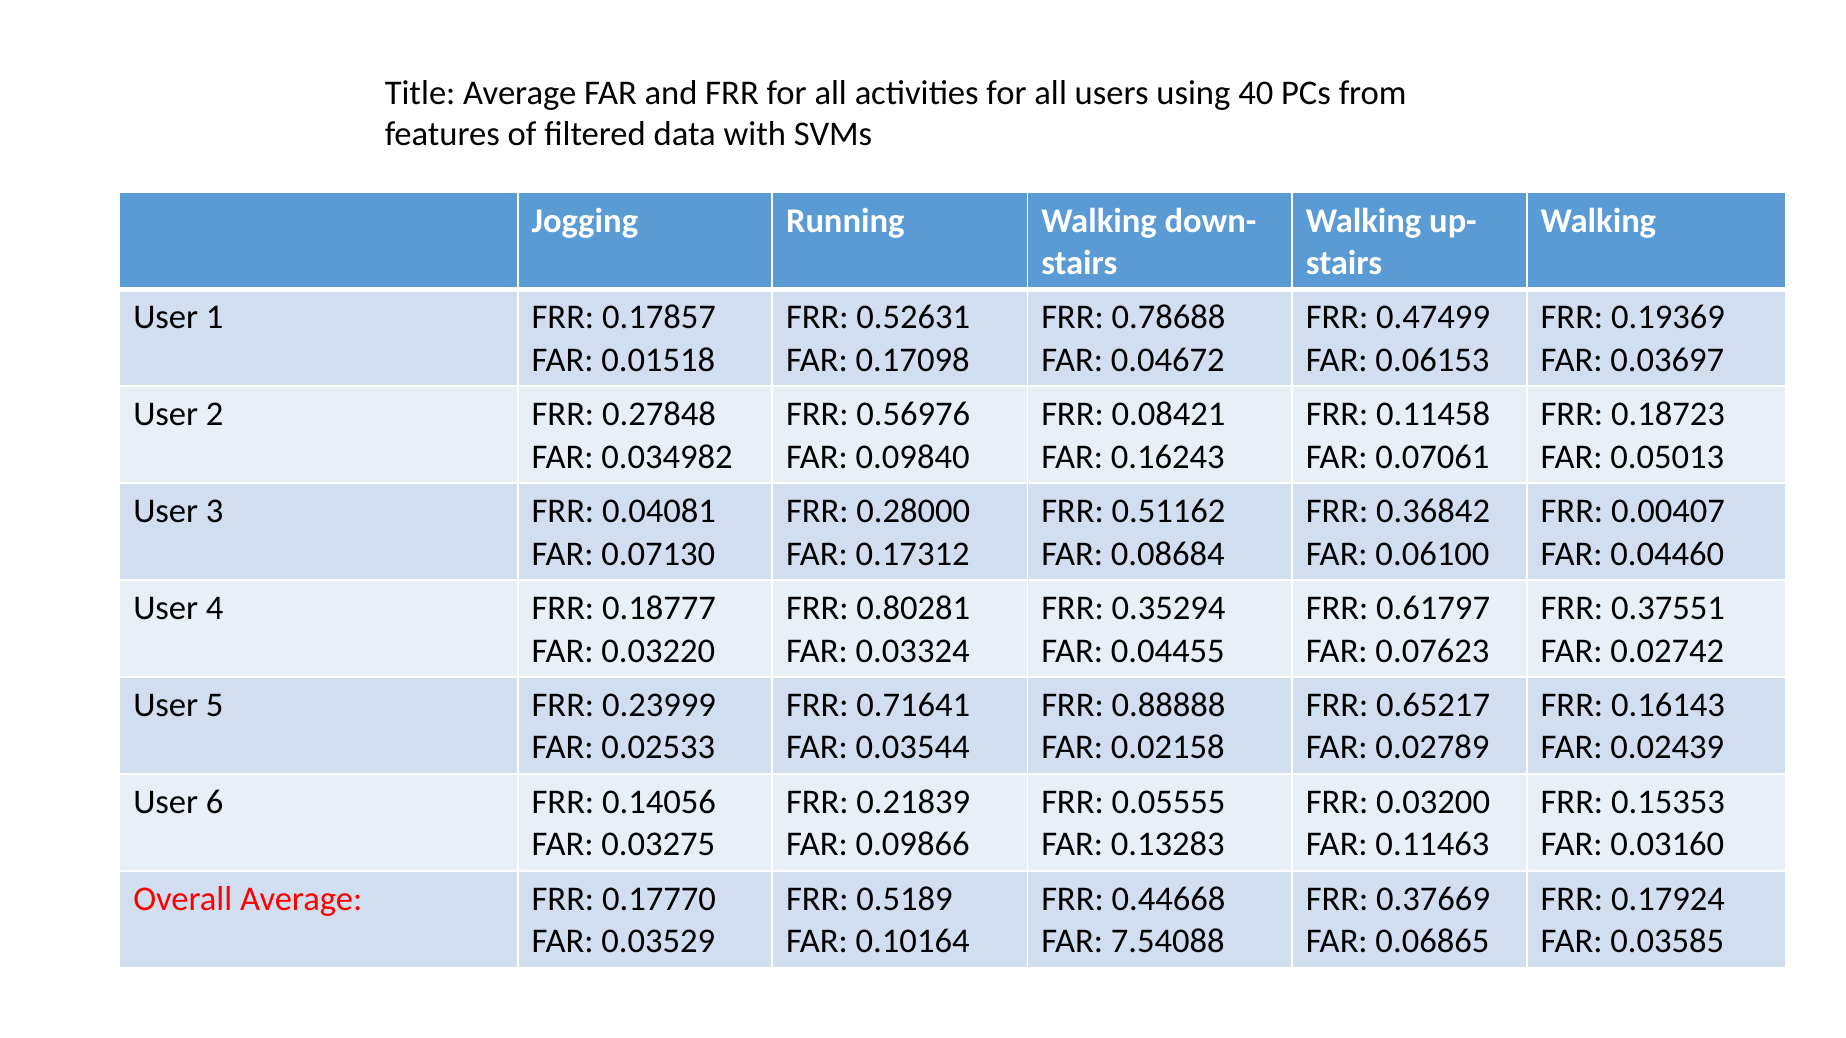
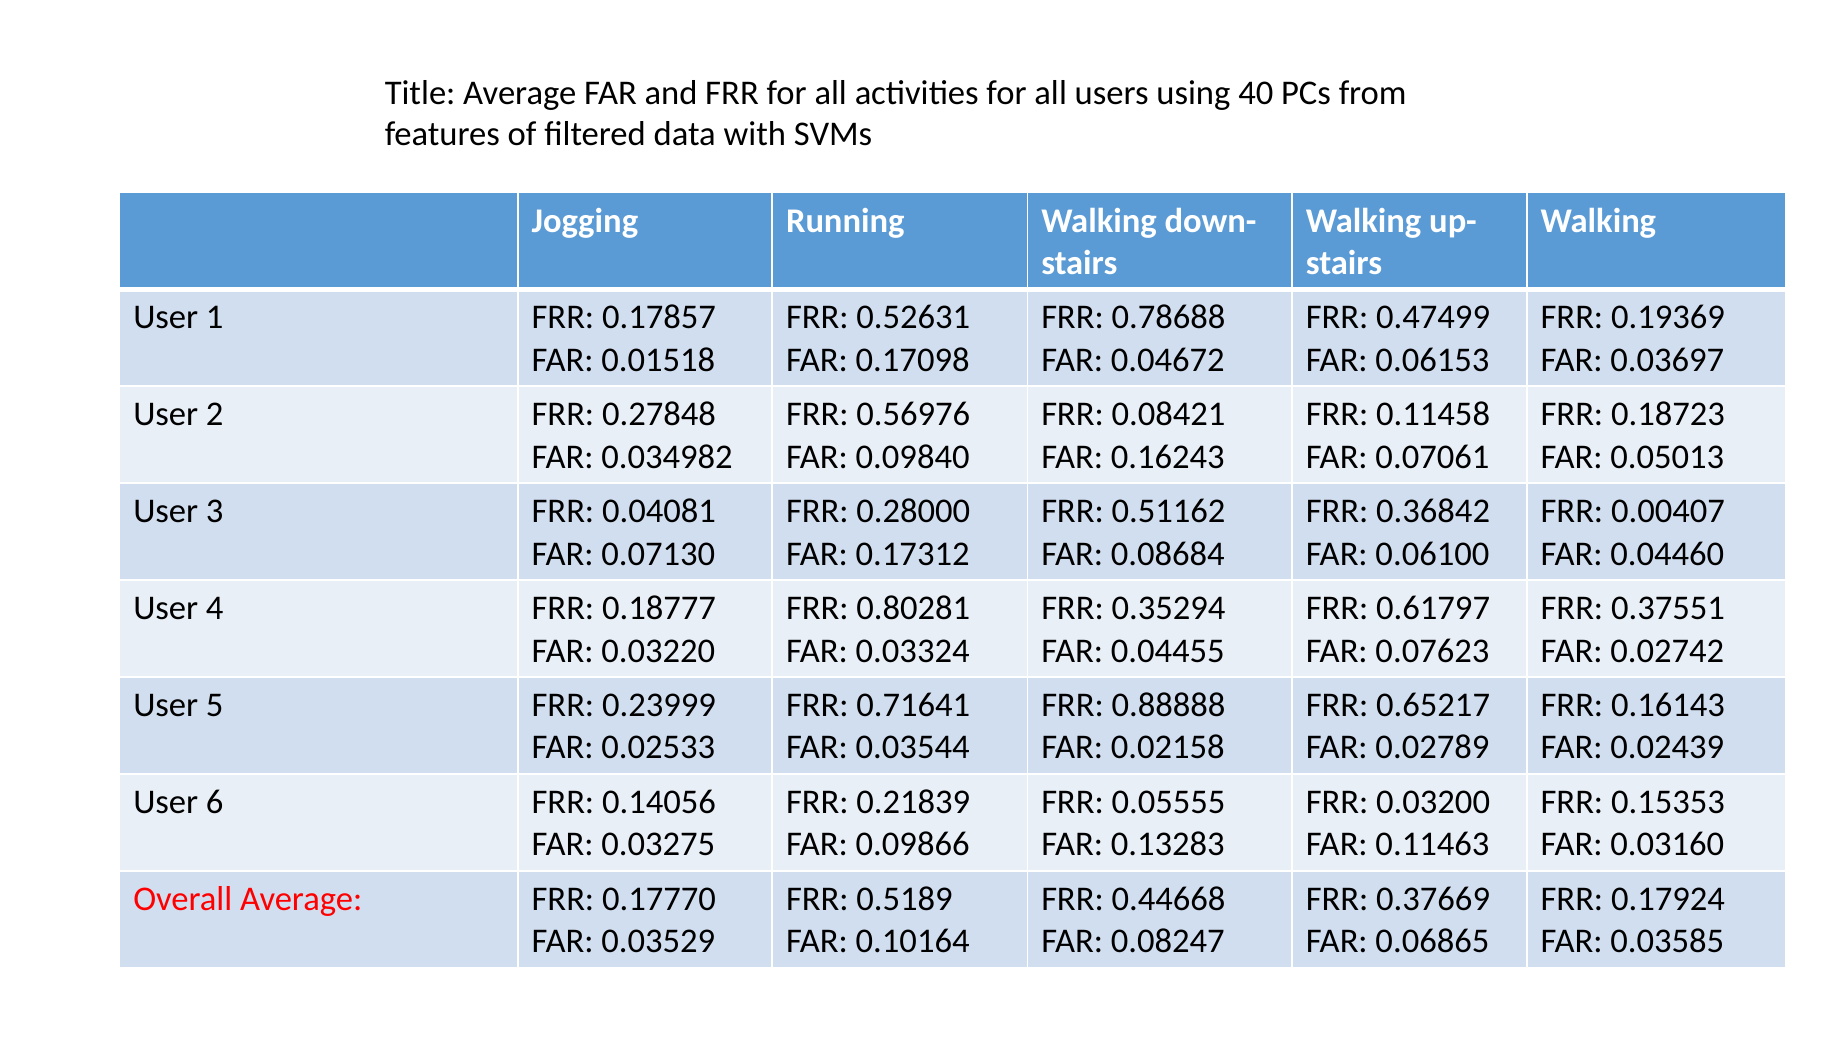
7.54088: 7.54088 -> 0.08247 (1168, 942)
